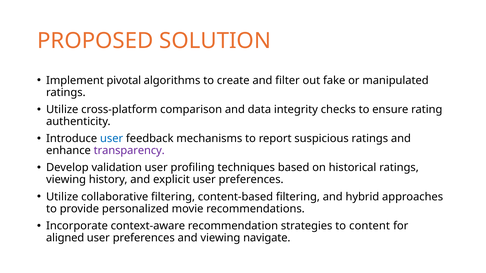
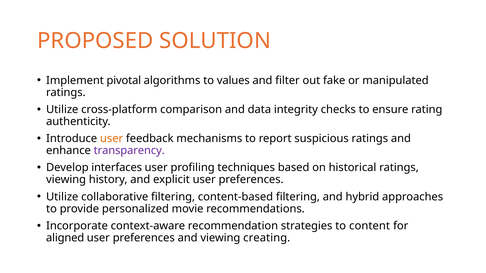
create: create -> values (233, 81)
user colour: blue -> orange (112, 139)
validation: validation -> interfaces (117, 168)
navigate: navigate -> creating (267, 238)
